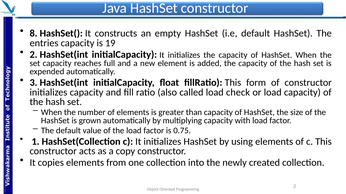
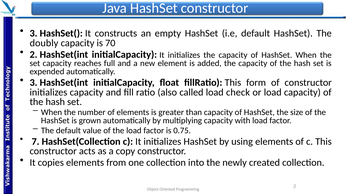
8: 8 -> 3 (34, 33)
entries: entries -> doubly (44, 43)
19: 19 -> 70 (110, 43)
1: 1 -> 7 (36, 142)
